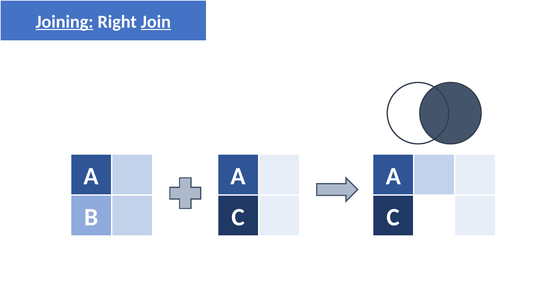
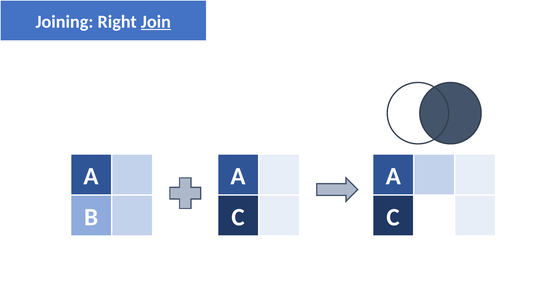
Joining underline: present -> none (64, 22)
